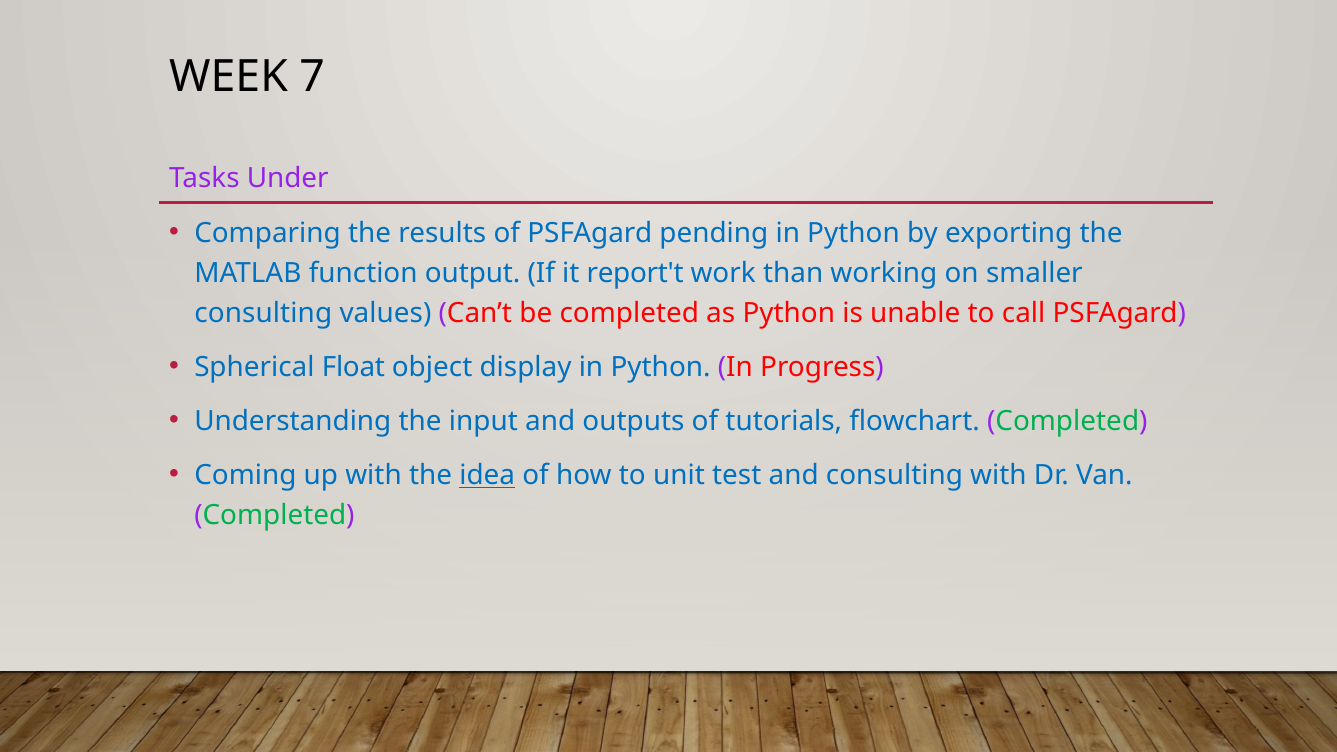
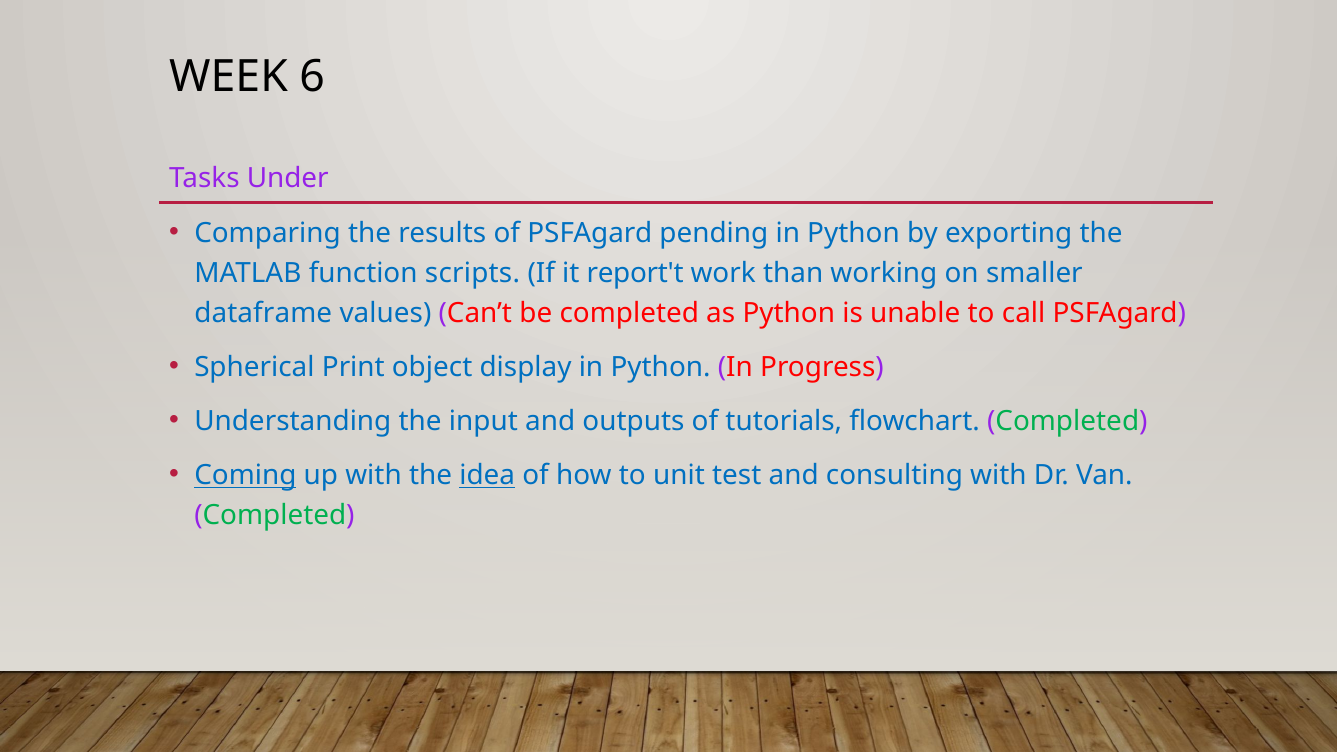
7: 7 -> 6 (312, 77)
output: output -> scripts (472, 273)
consulting: consulting -> dataframe (263, 313)
Float: Float -> Print (353, 367)
Coming underline: none -> present (245, 475)
